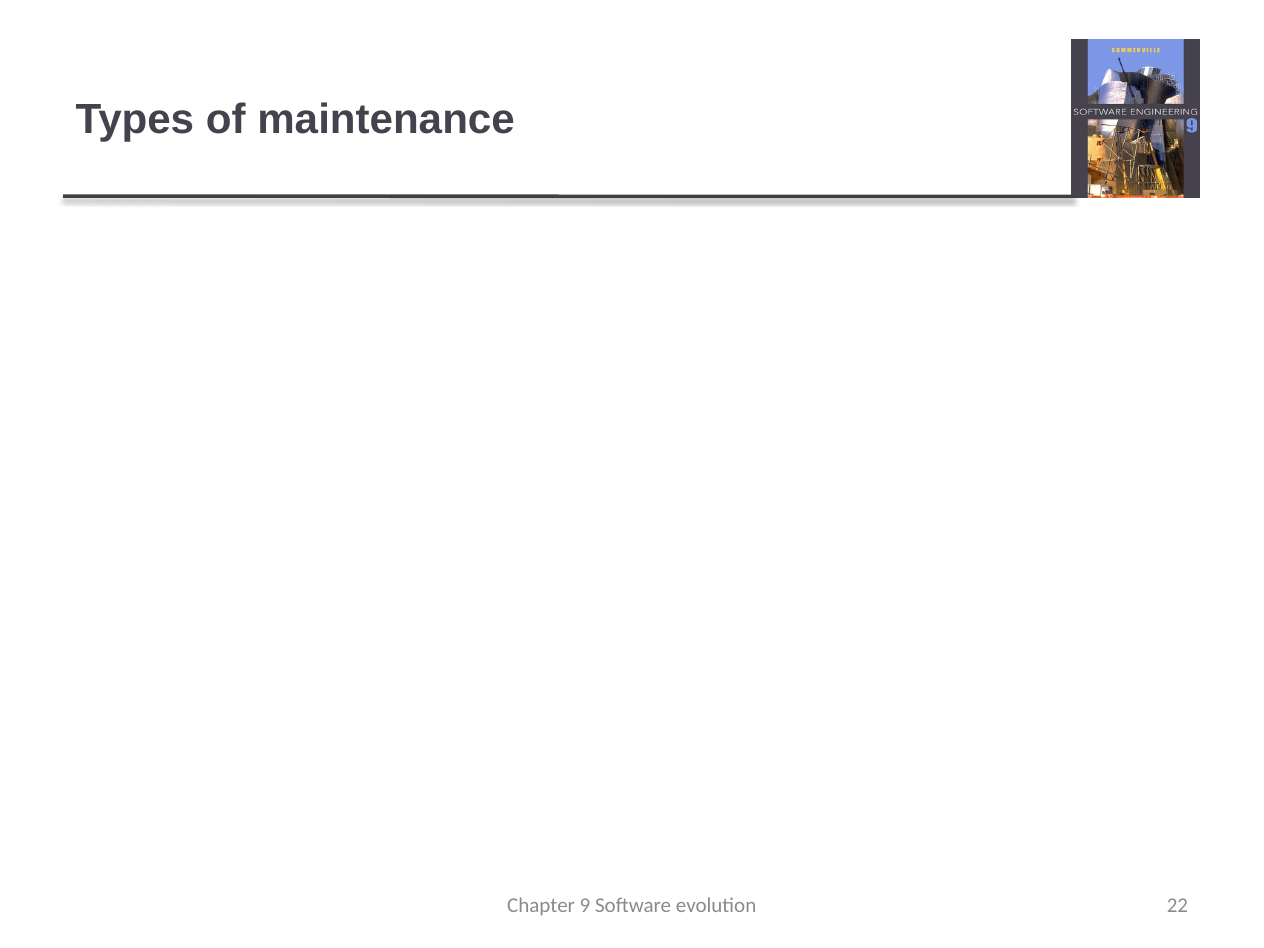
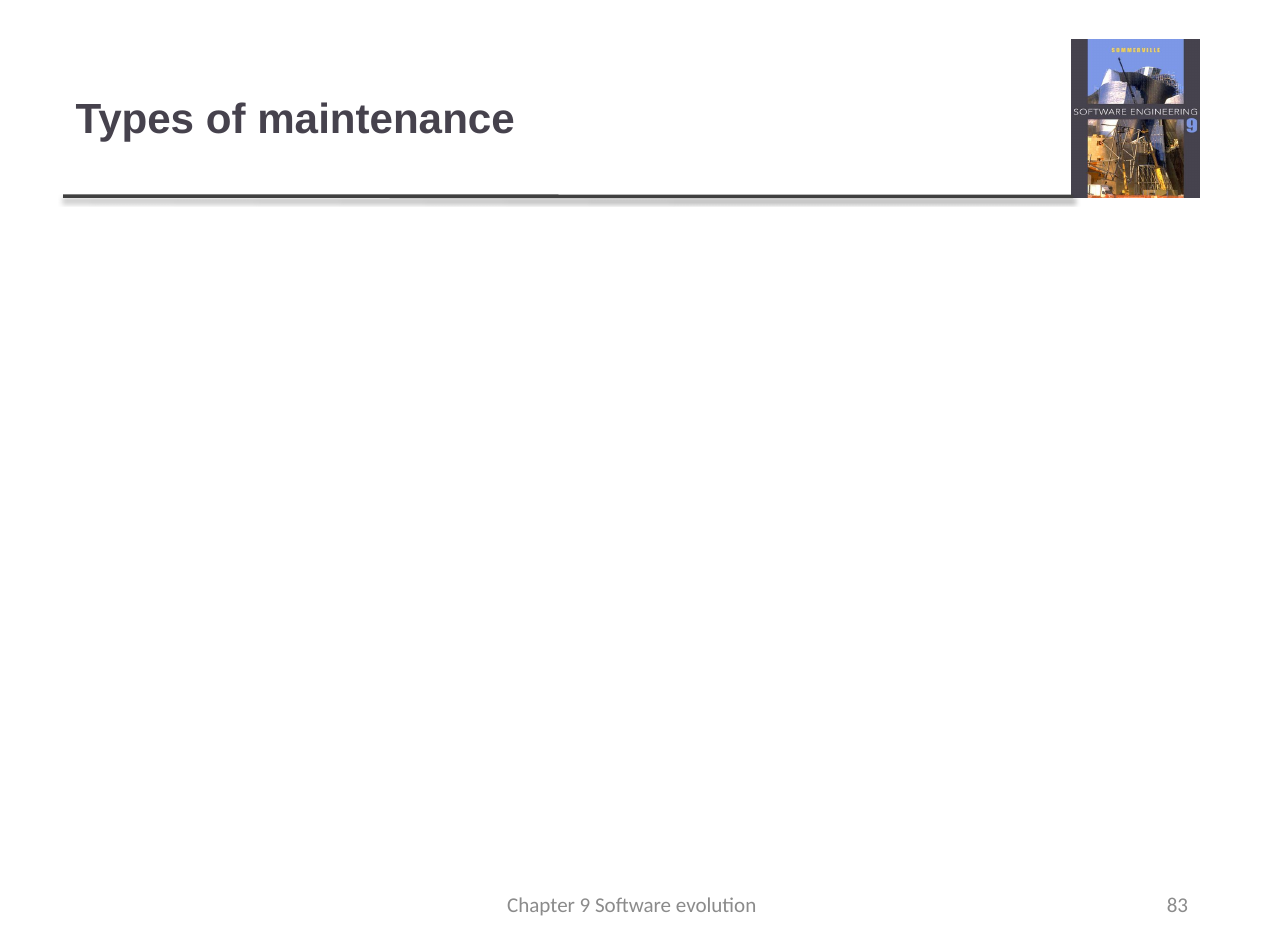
22: 22 -> 83 (1177, 905)
